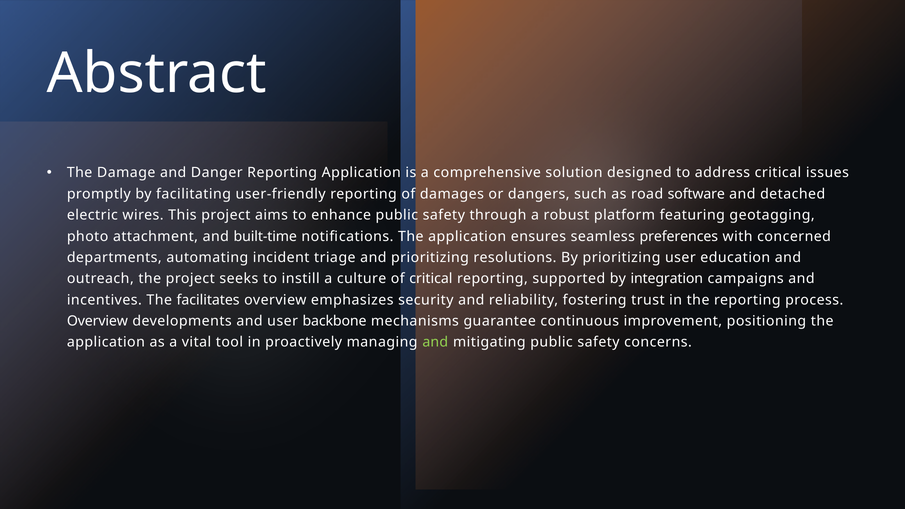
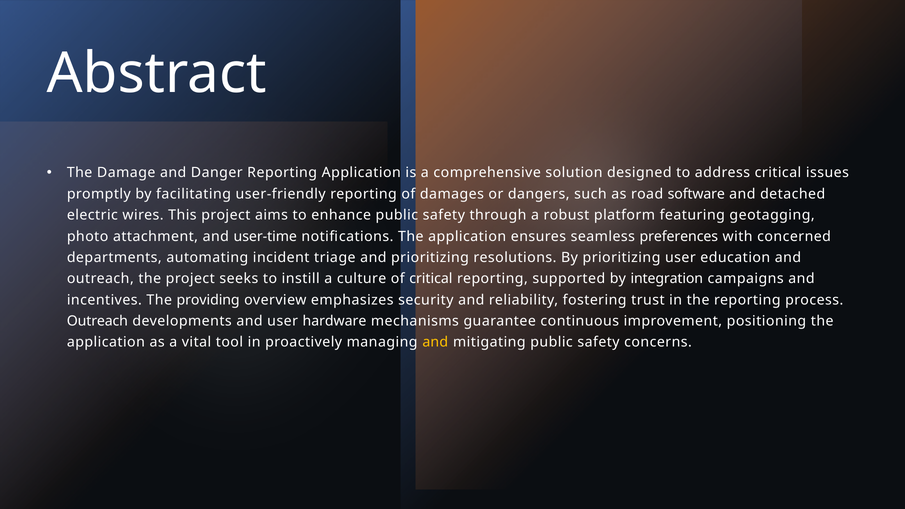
built-time: built-time -> user-time (265, 236)
facilitates: facilitates -> providing (208, 300)
Overview: Overview -> Outreach (97, 321)
backbone: backbone -> hardware (334, 321)
and colour: light green -> yellow (435, 342)
